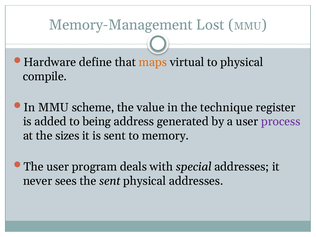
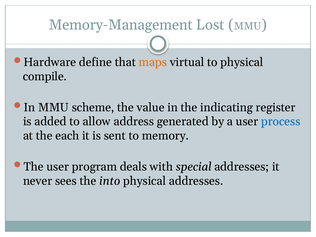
technique: technique -> indicating (227, 107)
being: being -> allow (97, 122)
process colour: purple -> blue (281, 122)
sizes: sizes -> each (67, 136)
the sent: sent -> into (110, 181)
